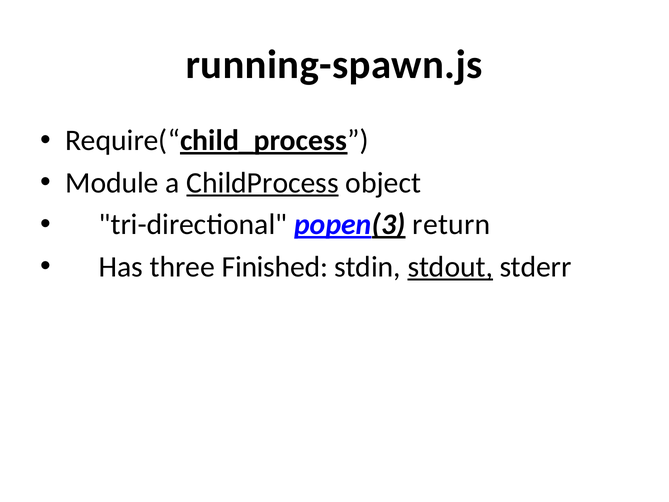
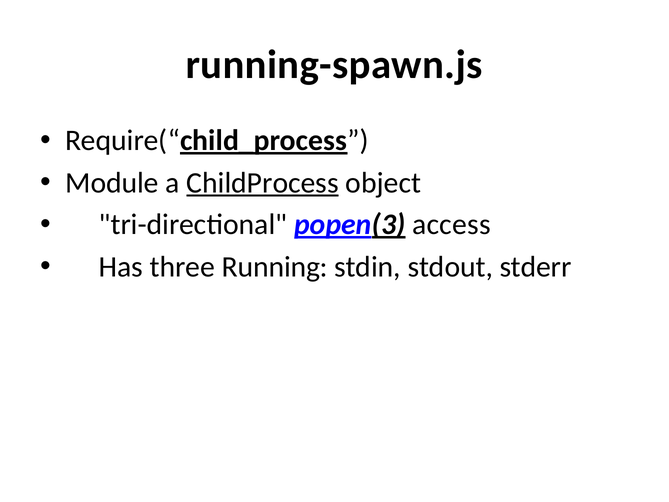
return: return -> access (451, 224)
Finished: Finished -> Running (275, 267)
stdout underline: present -> none (450, 267)
